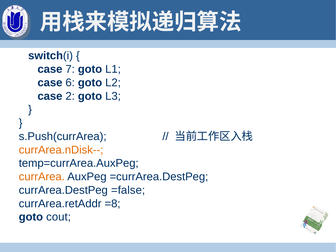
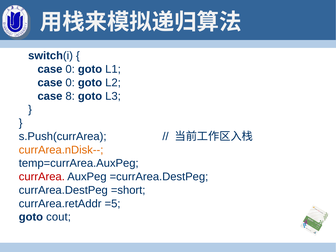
7: 7 -> 0 (70, 69)
6: 6 -> 0 (70, 83)
2: 2 -> 8 (70, 96)
currArea colour: orange -> red (42, 177)
=false: =false -> =short (128, 190)
=8: =8 -> =5 (113, 204)
